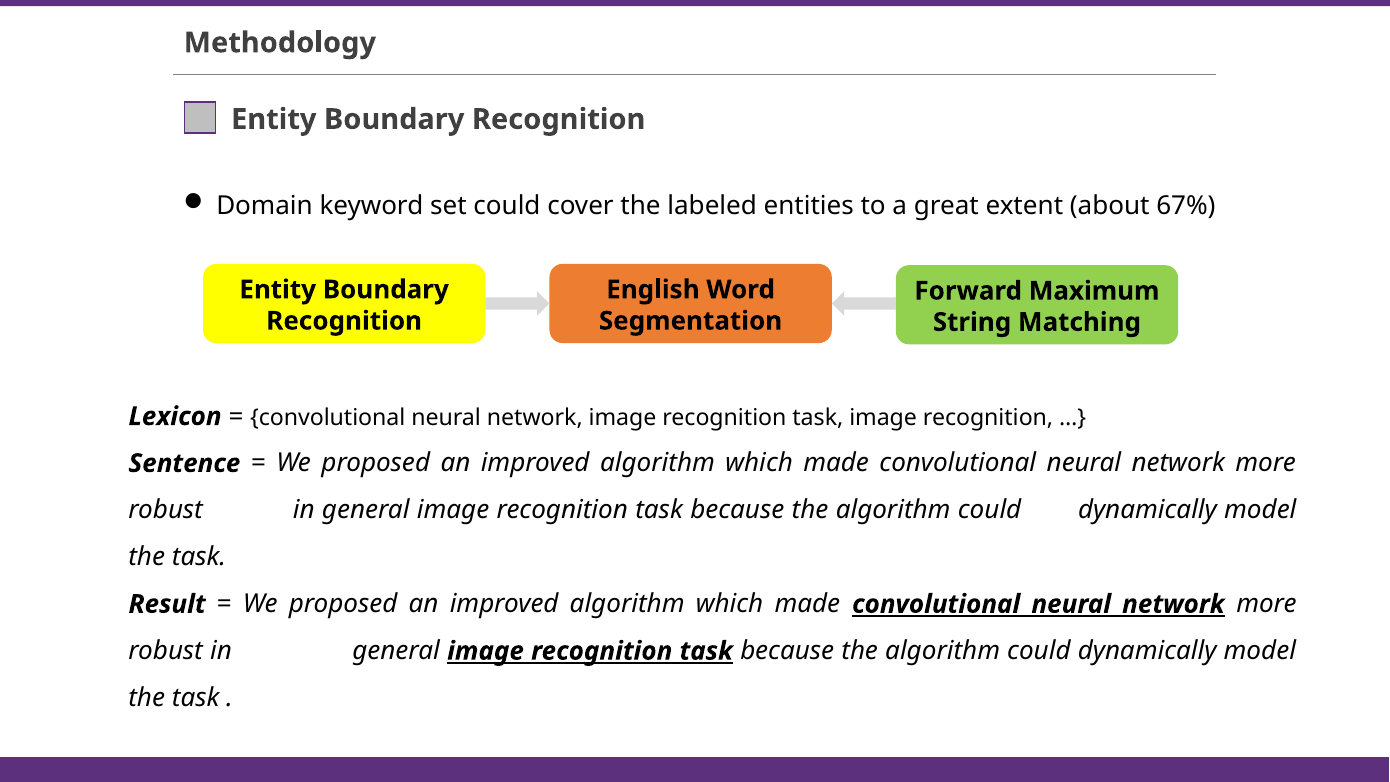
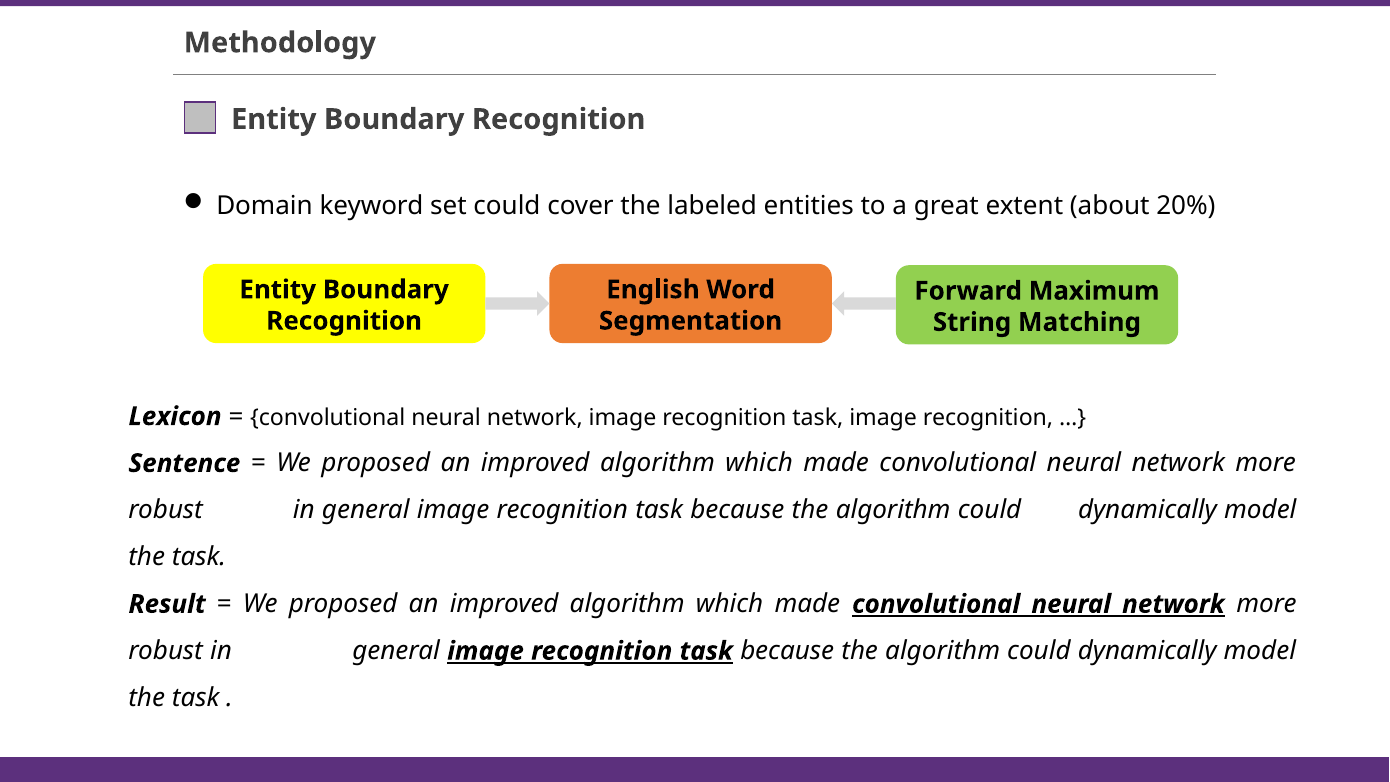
67%: 67% -> 20% (1186, 206)
